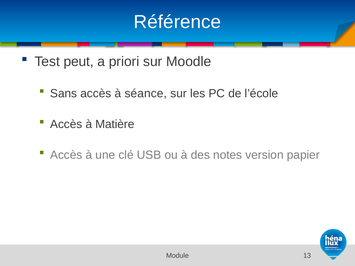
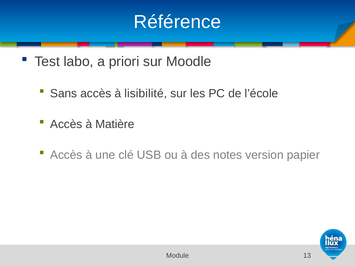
peut: peut -> labo (79, 62)
séance: séance -> lisibilité (146, 94)
